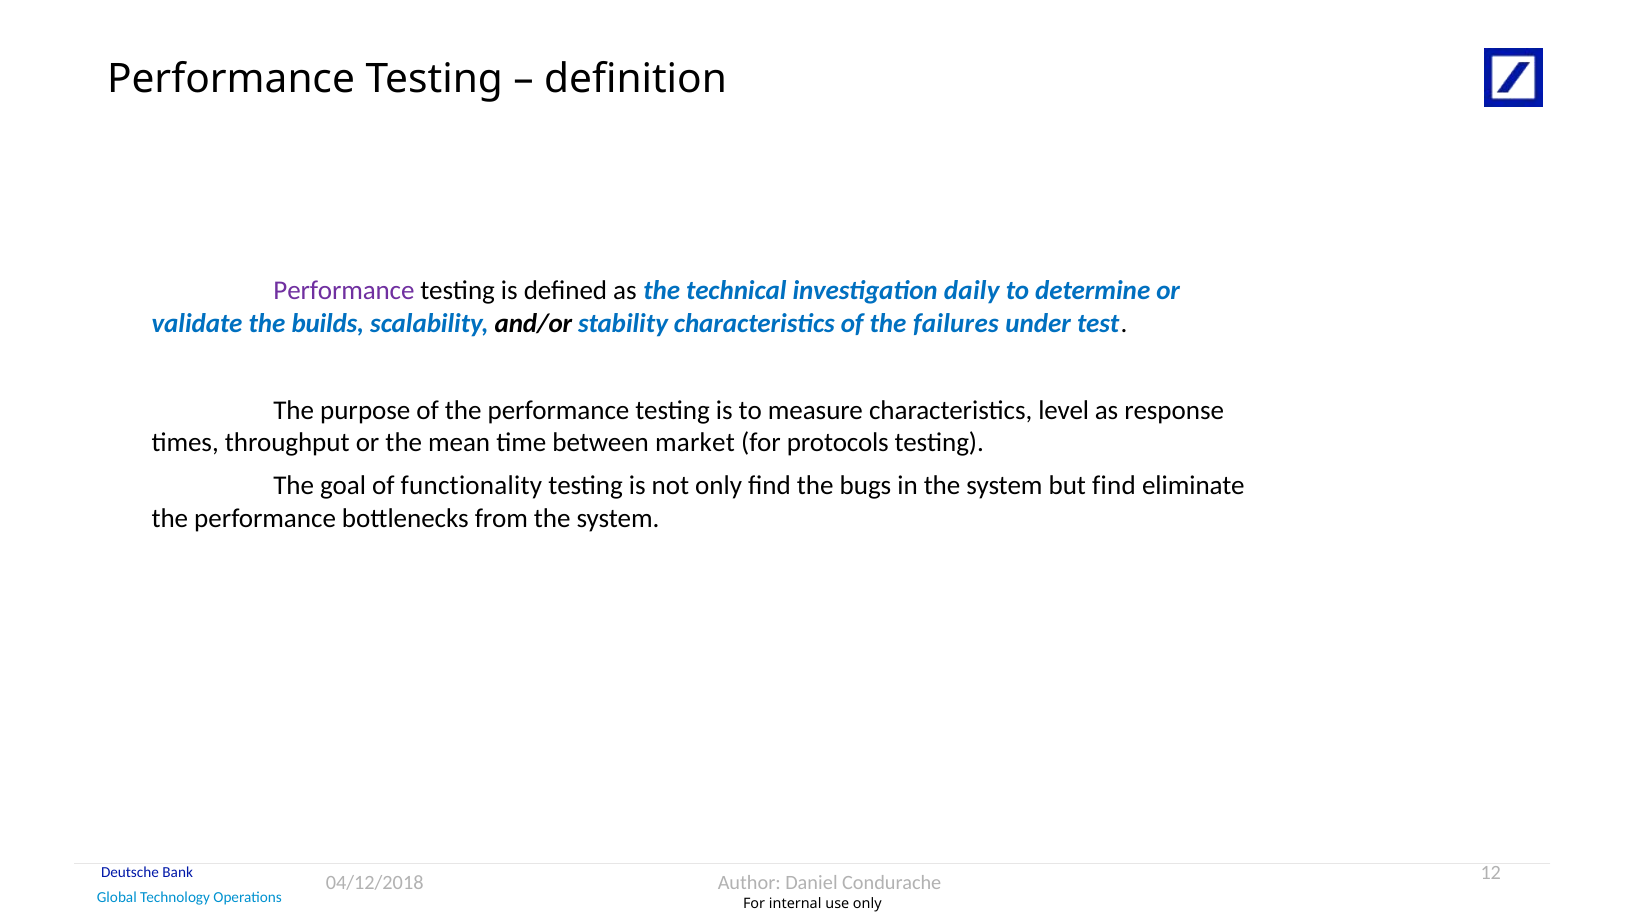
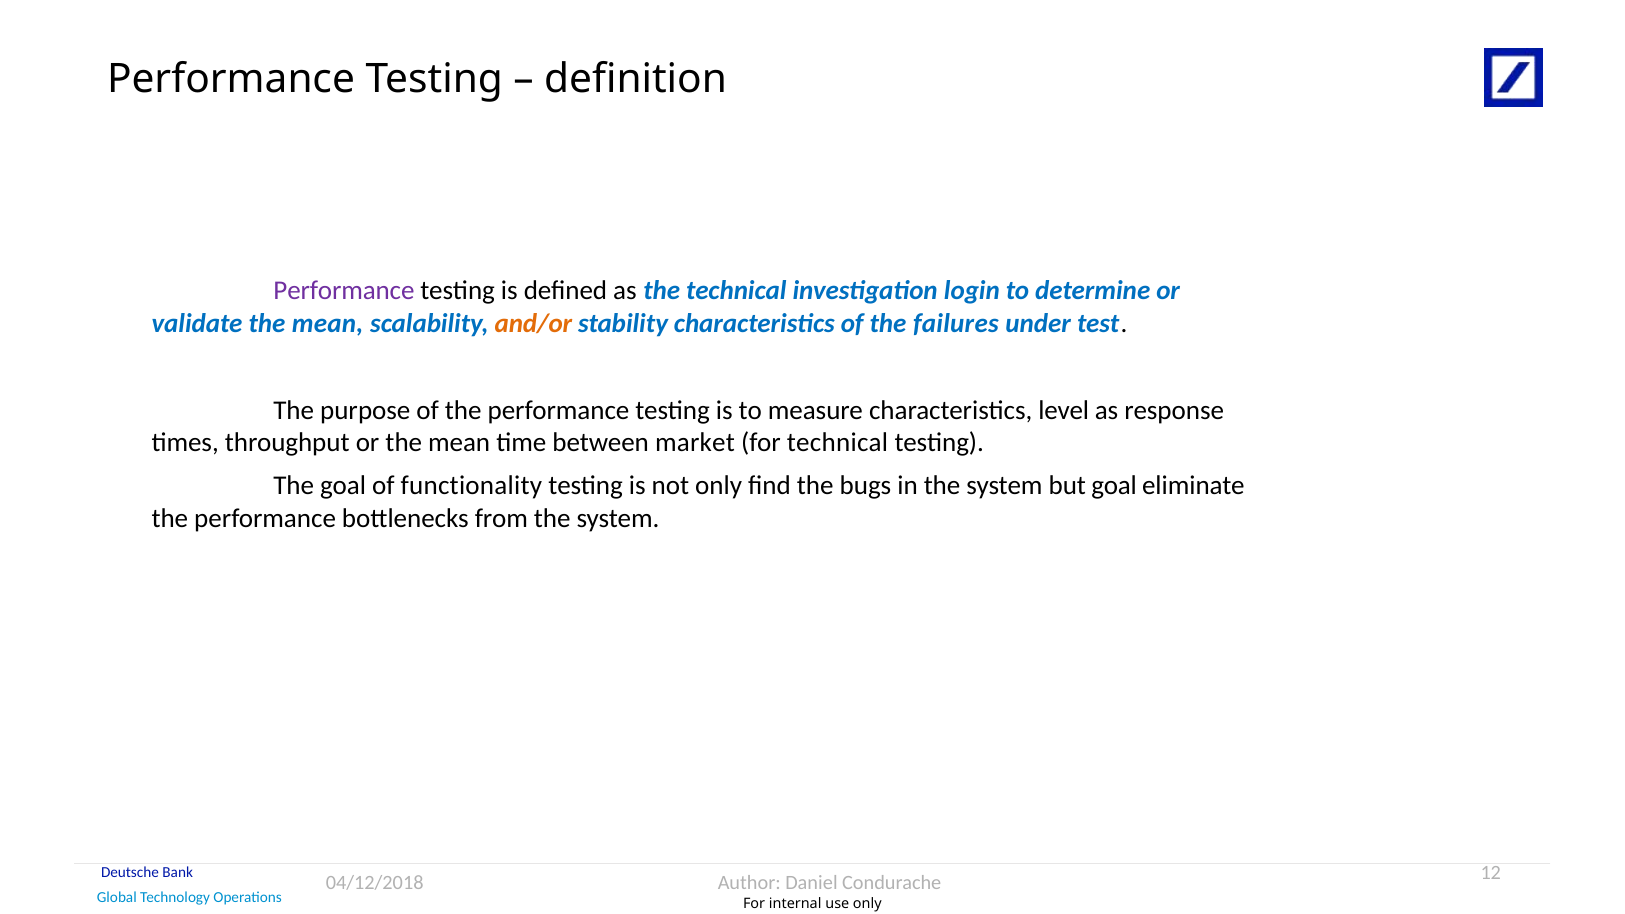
daily: daily -> login (972, 291)
validate the builds: builds -> mean (328, 323)
and/or colour: black -> orange (533, 323)
for protocols: protocols -> technical (838, 443)
but find: find -> goal (1114, 486)
